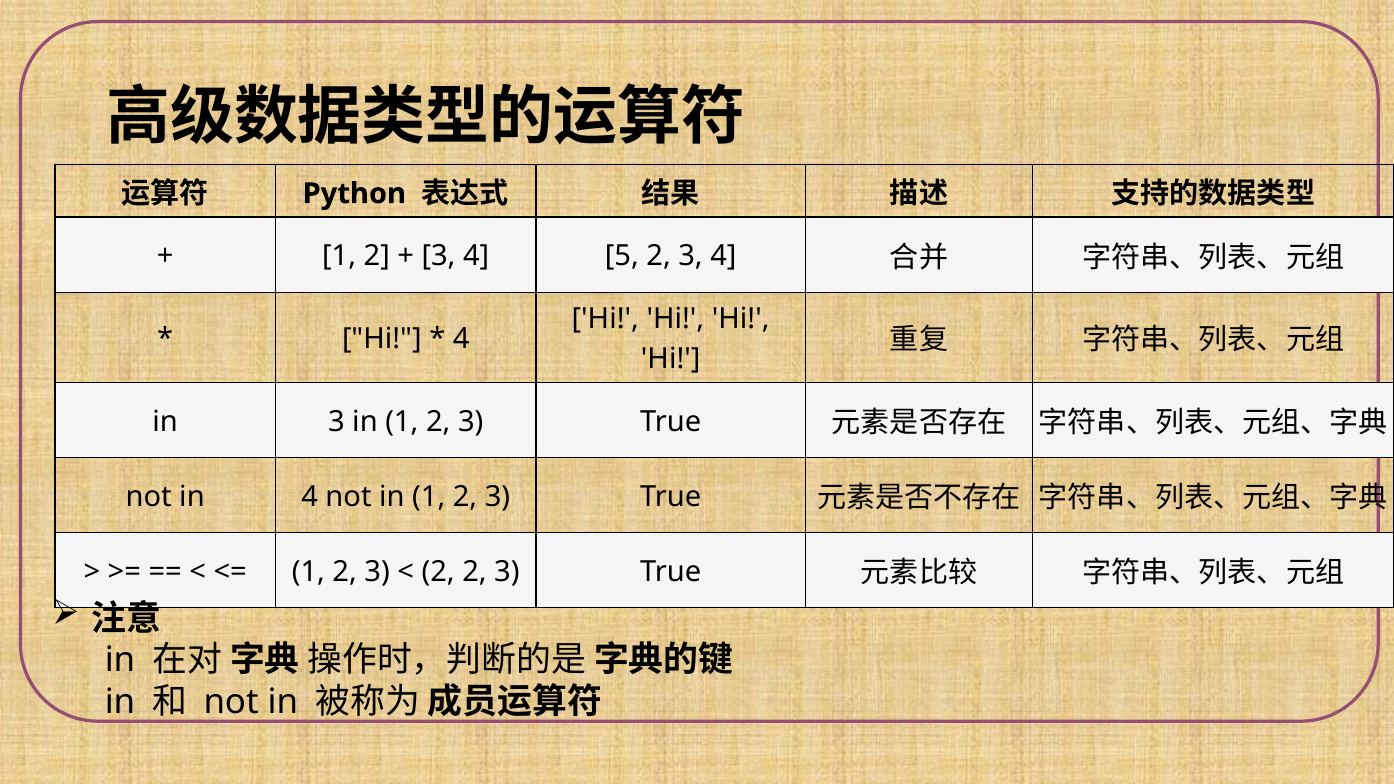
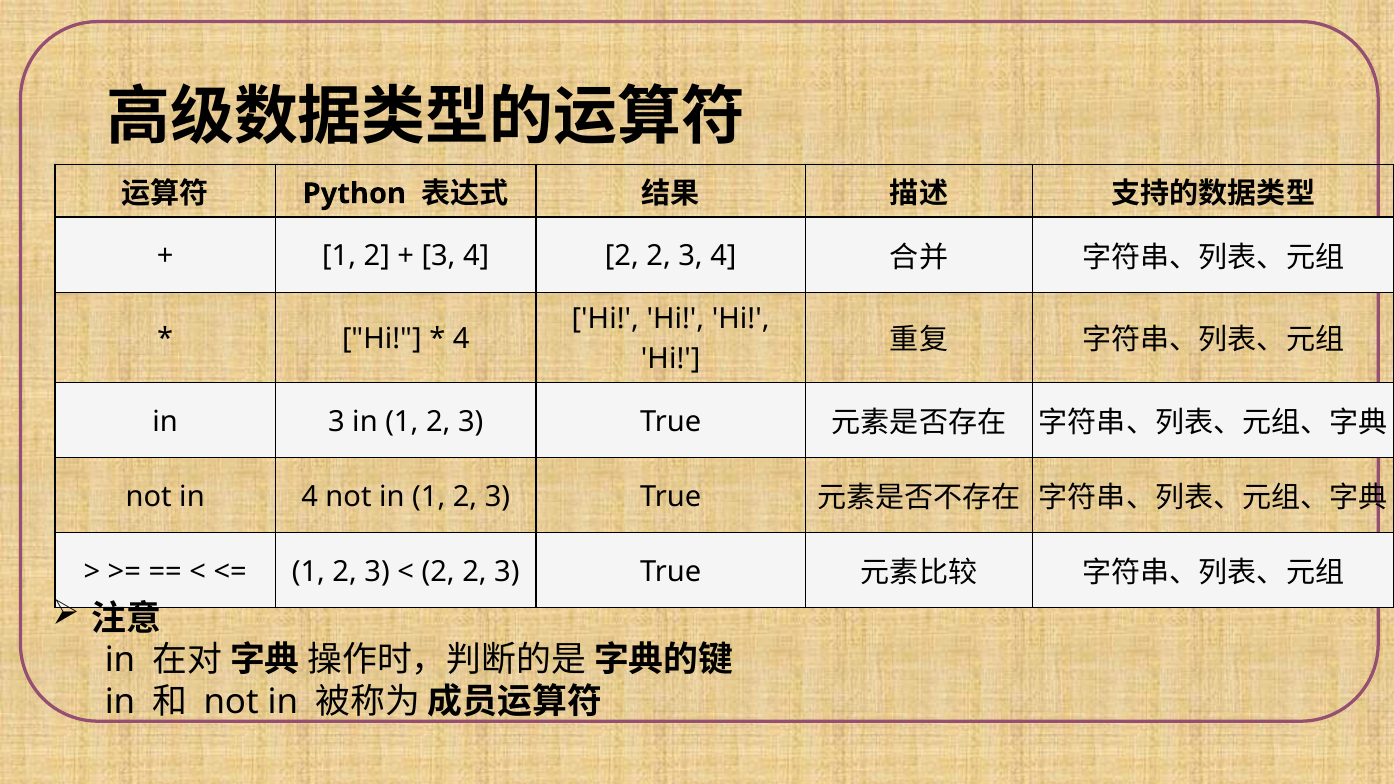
4 5: 5 -> 2 (622, 256)
